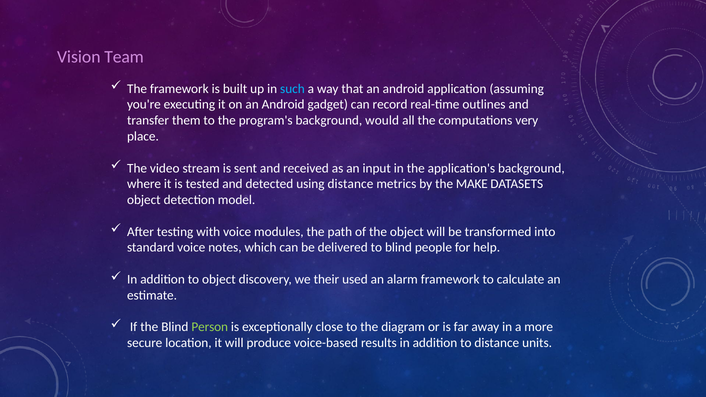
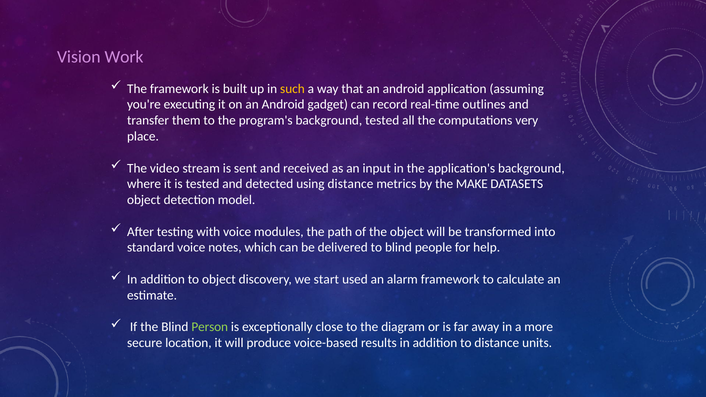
Team: Team -> Work (124, 57)
such colour: light blue -> yellow (292, 89)
background would: would -> tested (382, 121)
their: their -> start (326, 279)
